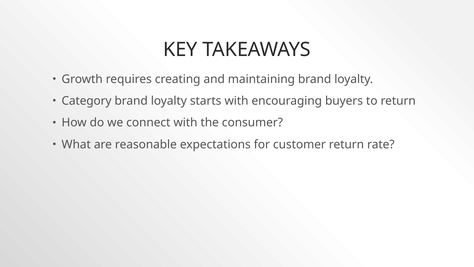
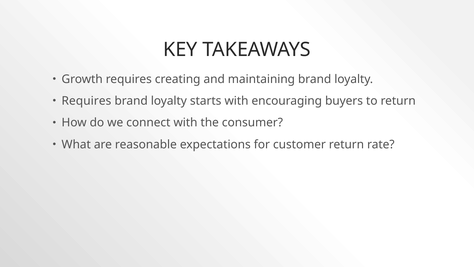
Category: Category -> Requires (86, 101)
